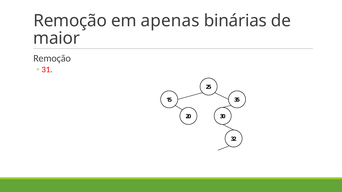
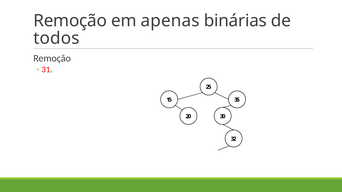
maior: maior -> todos (56, 38)
